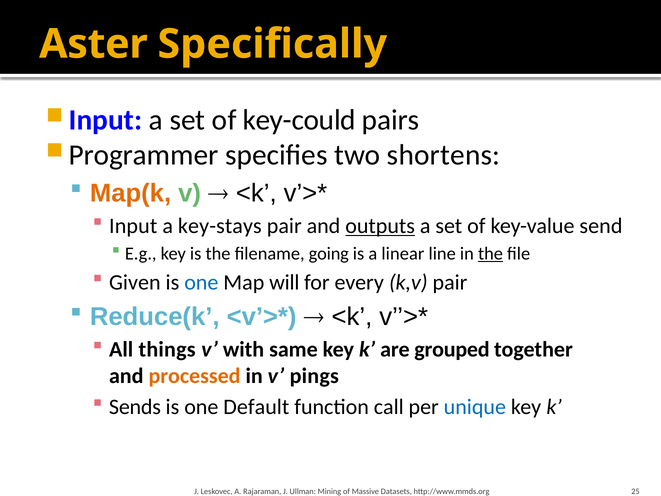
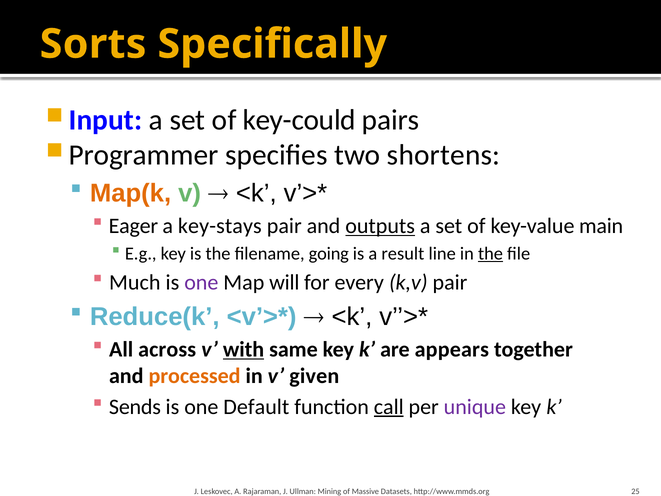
Aster: Aster -> Sorts (93, 44)
Input: Input -> Eager (133, 226)
send: send -> main (601, 226)
linear: linear -> result (403, 254)
Given: Given -> Much (135, 282)
one colour: blue -> purple (201, 282)
things: things -> across (167, 349)
with underline: none -> present (243, 349)
grouped: grouped -> appears (452, 349)
pings: pings -> given (314, 376)
call underline: none -> present (389, 407)
unique colour: blue -> purple (475, 407)
